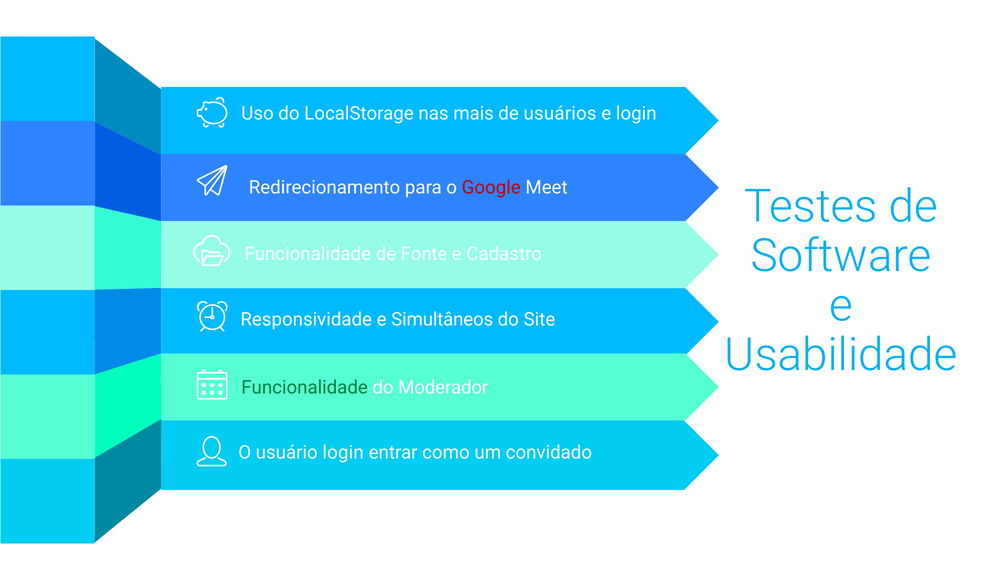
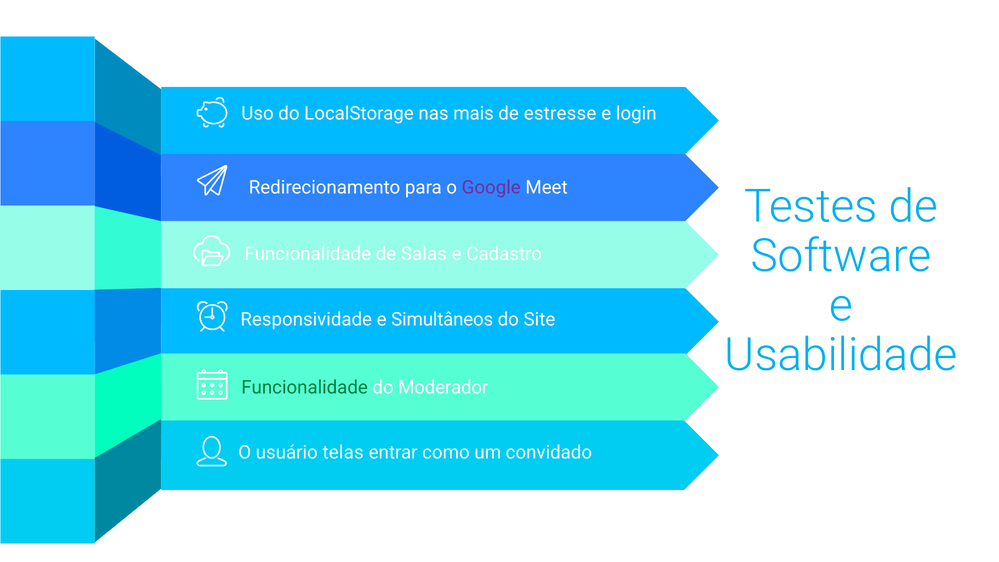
usuários: usuários -> estresse (560, 114)
Google colour: red -> purple (491, 188)
Fonte: Fonte -> Salas (424, 254)
usuário login: login -> telas (343, 453)
